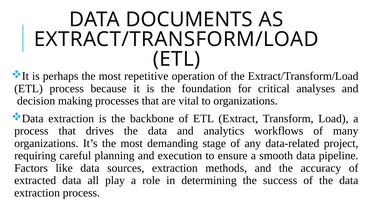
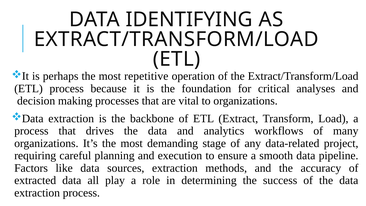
DOCUMENTS: DOCUMENTS -> IDENTIFYING (189, 19)
